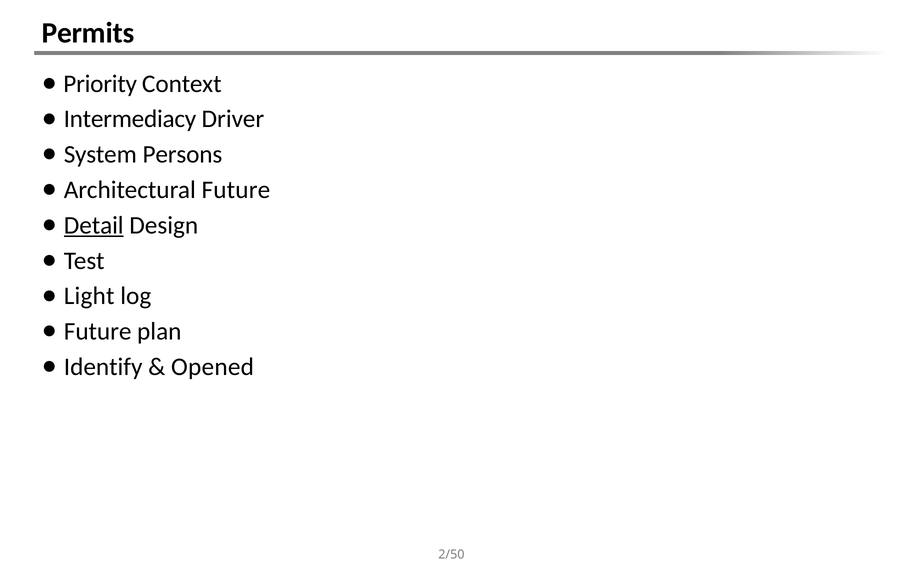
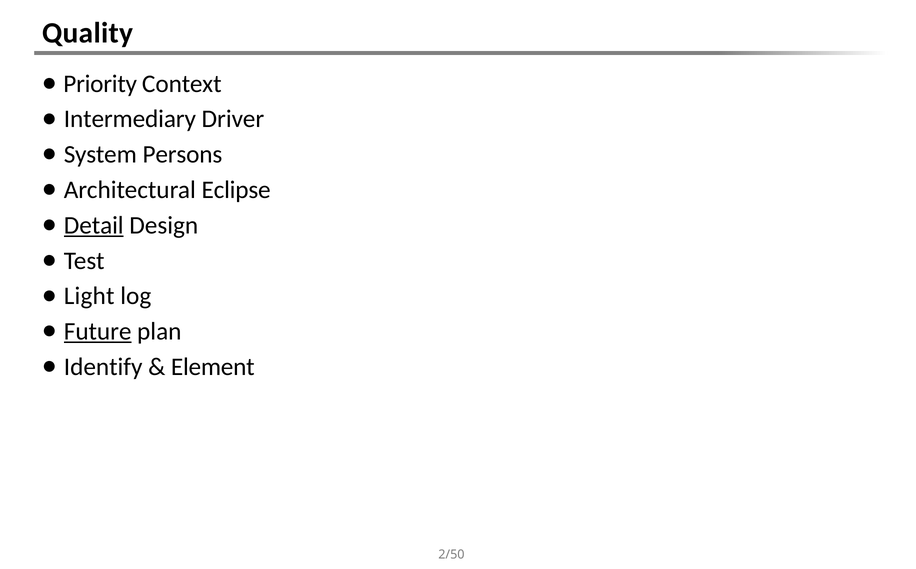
Permits: Permits -> Quality (88, 33)
Intermediacy: Intermediacy -> Intermediary (130, 119)
Architectural Future: Future -> Eclipse (236, 190)
Future underline: none -> present (98, 331)
Opened: Opened -> Element (213, 367)
